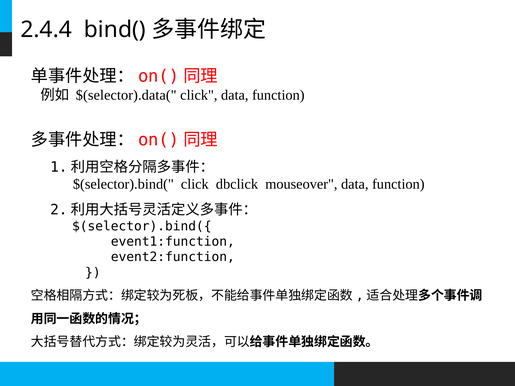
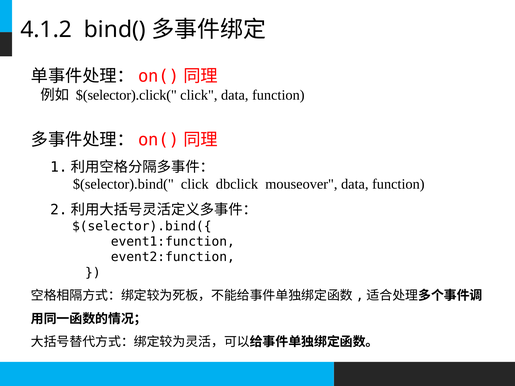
2.4.4: 2.4.4 -> 4.1.2 (46, 30)
$(selector).data(: $(selector).data( -> $(selector).click( (126, 95)
